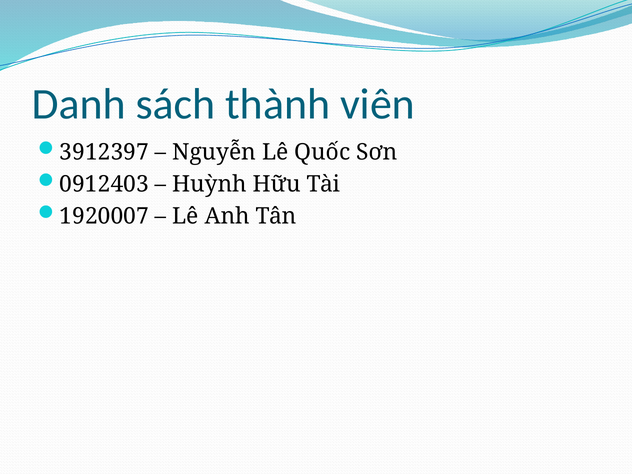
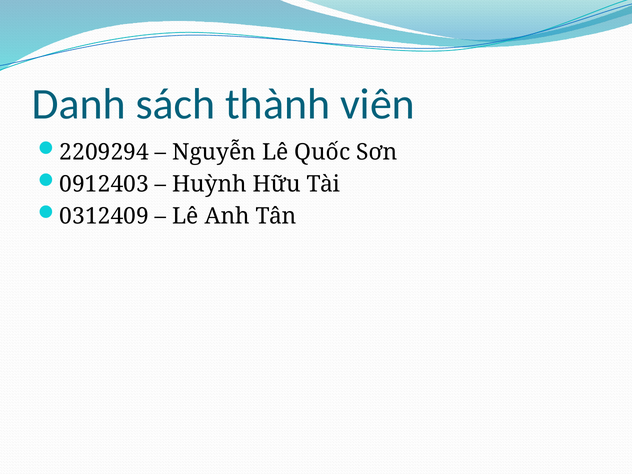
3912397: 3912397 -> 2209294 (104, 152)
1920007: 1920007 -> 0312409 (104, 216)
